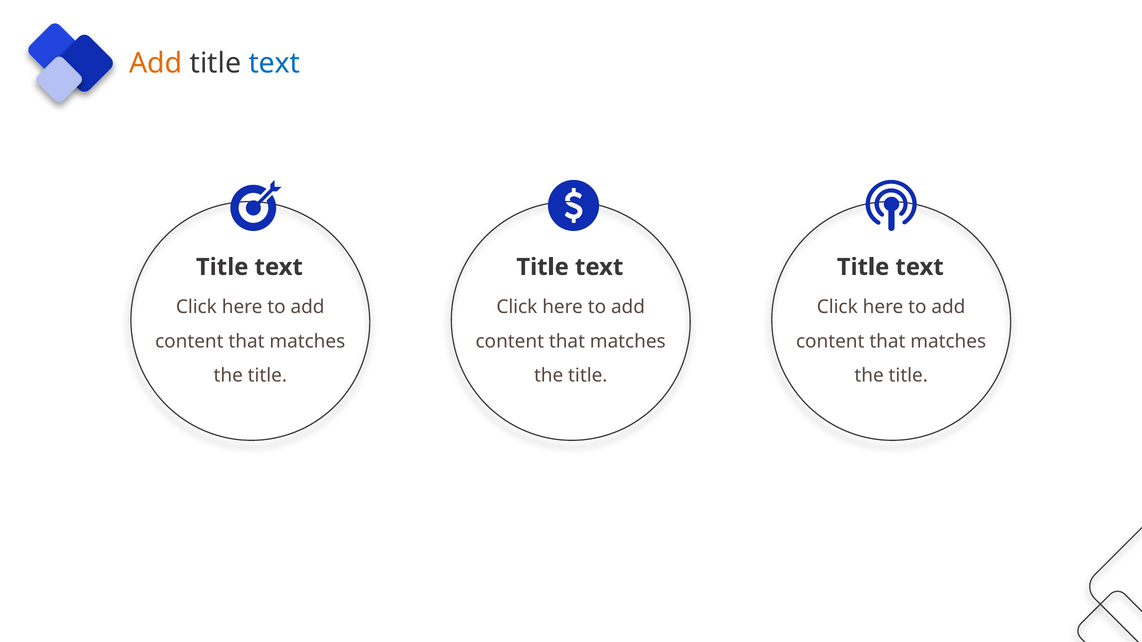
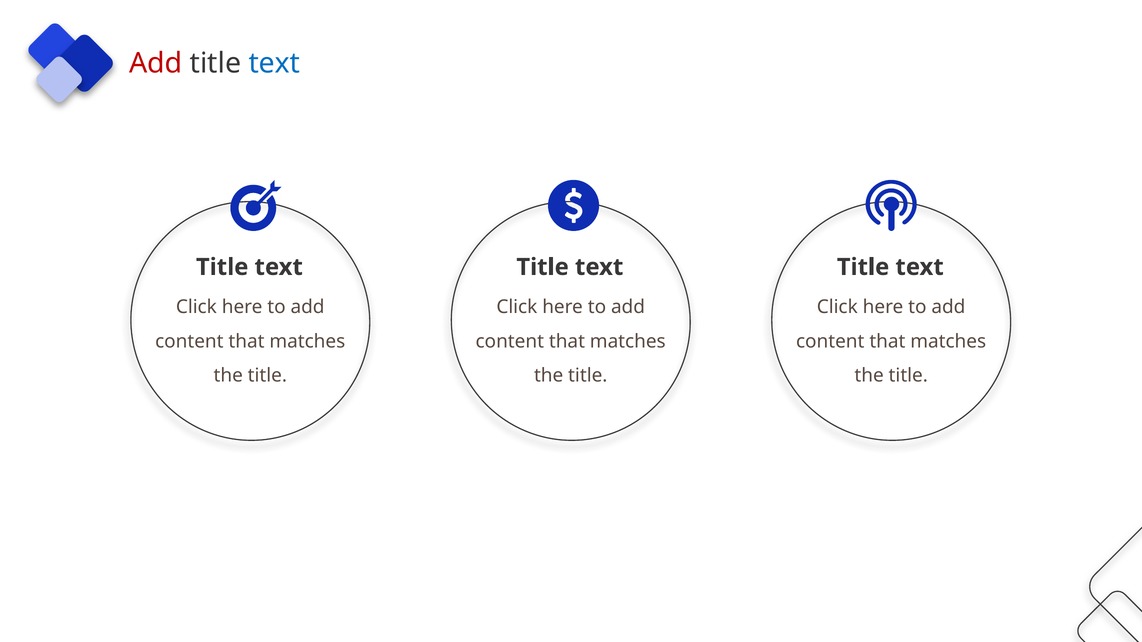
Add colour: orange -> red (156, 64)
